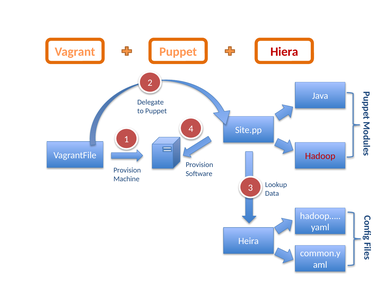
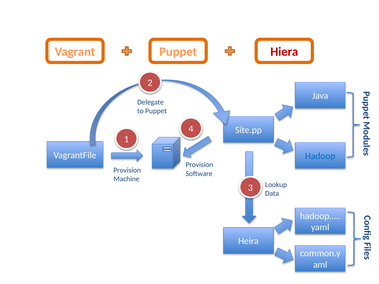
Hadoop colour: red -> blue (320, 156)
